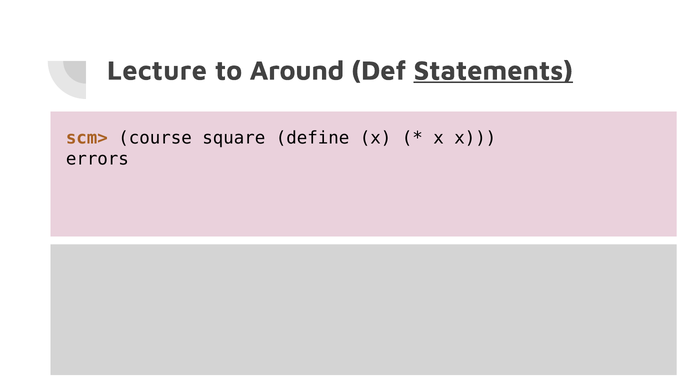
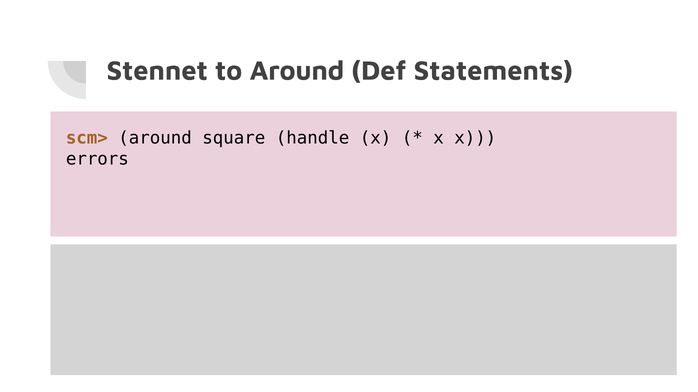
Lecture: Lecture -> Stennet (157, 71)
Statements underline: present -> none (493, 71)
scm> course: course -> around (155, 138)
define: define -> handle (313, 138)
